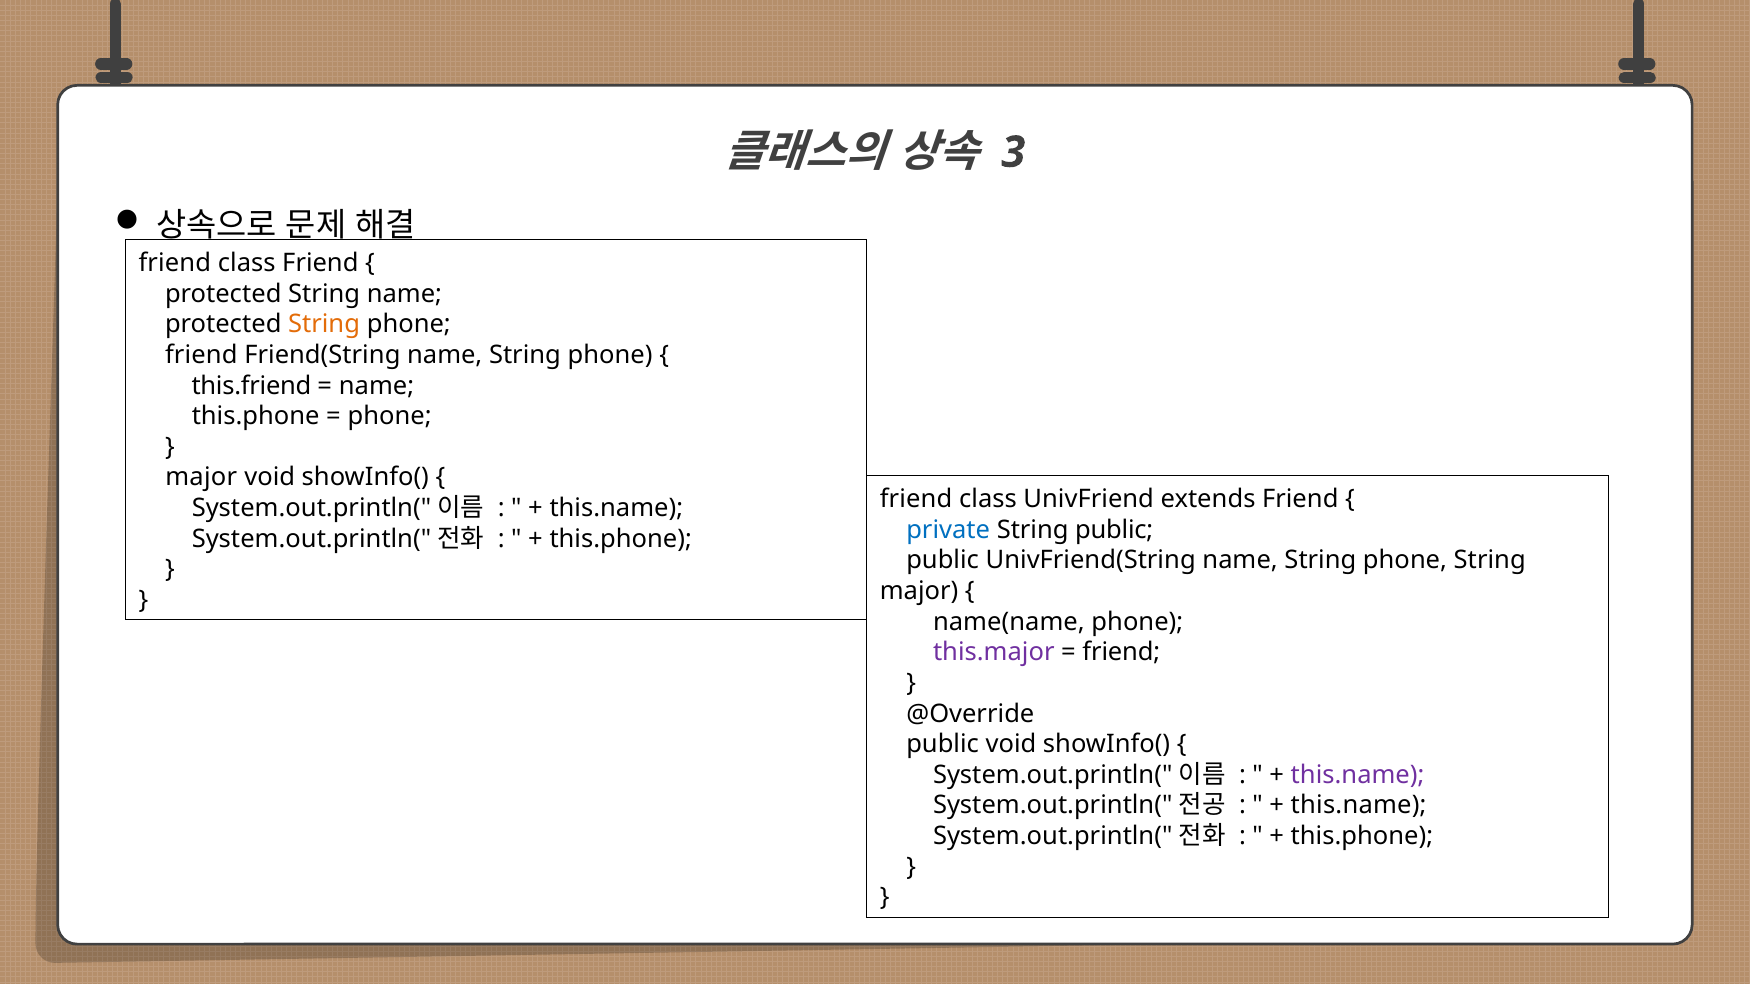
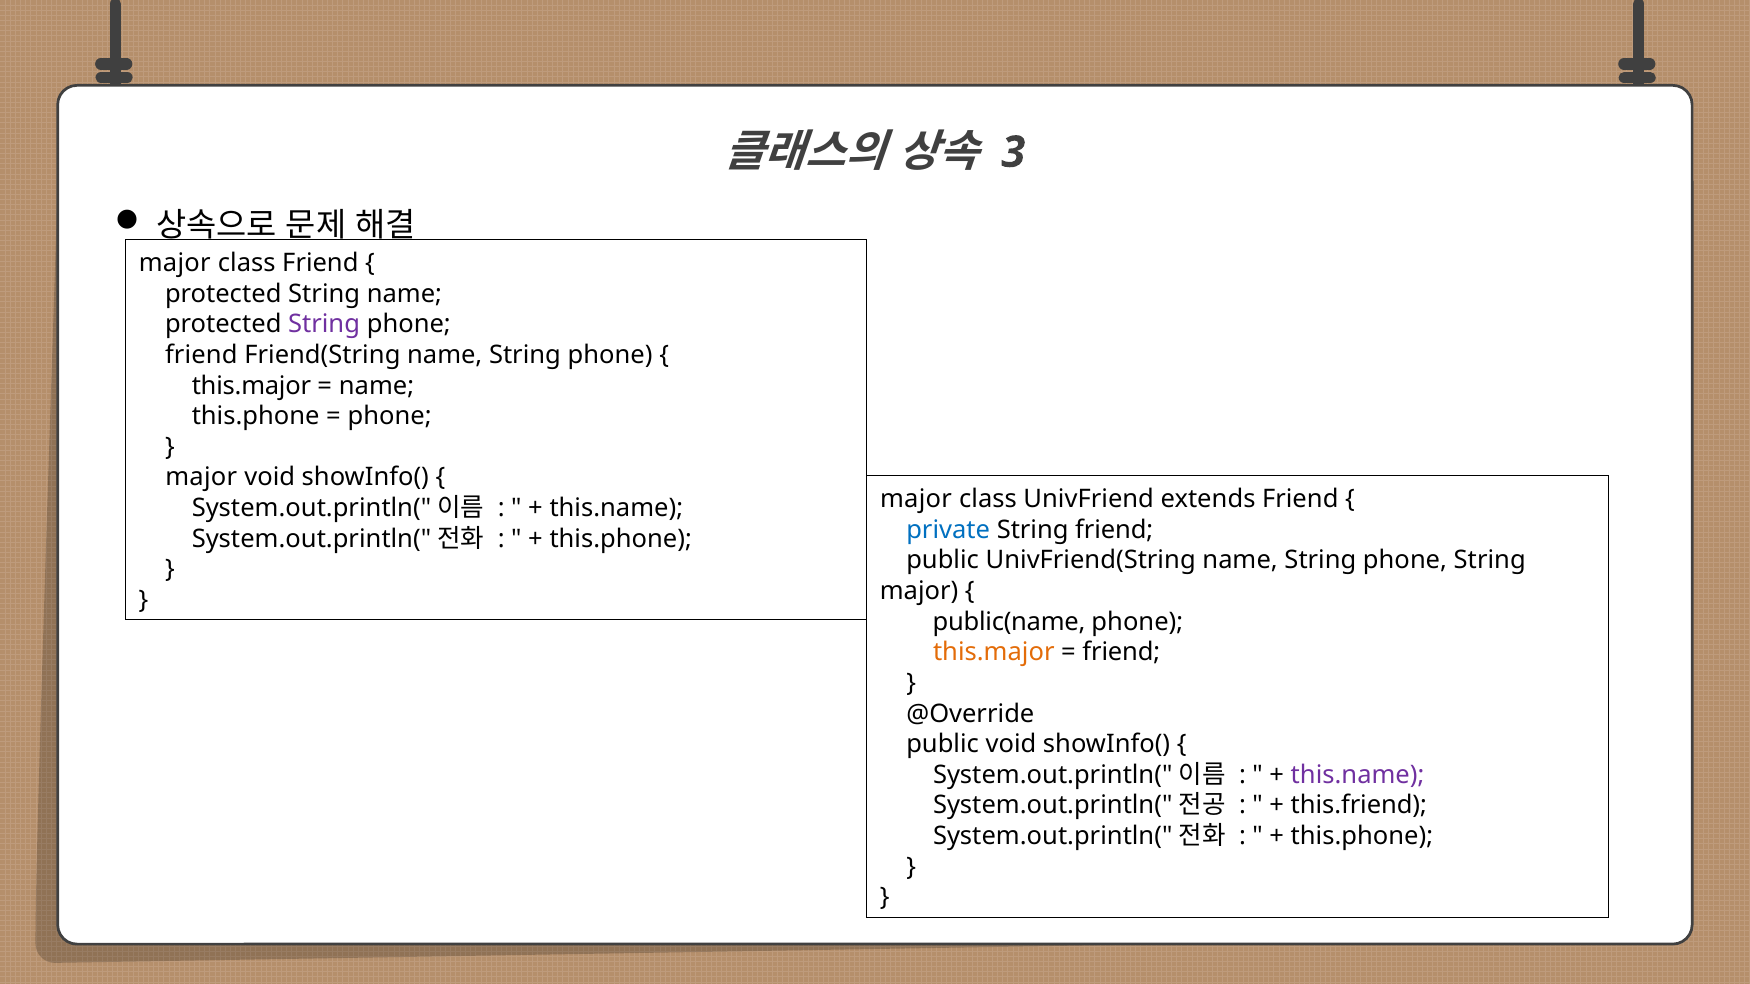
friend: friend -> major (175, 263)
String colour: orange -> purple (324, 324)
this.friend: this.friend -> this.major (251, 386)
friend: friend -> major (916, 499)
String public: public -> friend (1114, 530)
name(name: name(name -> public(name (1009, 622)
this.major colour: purple -> orange (994, 653)
this.name: this.name -> this.friend (1359, 806)
